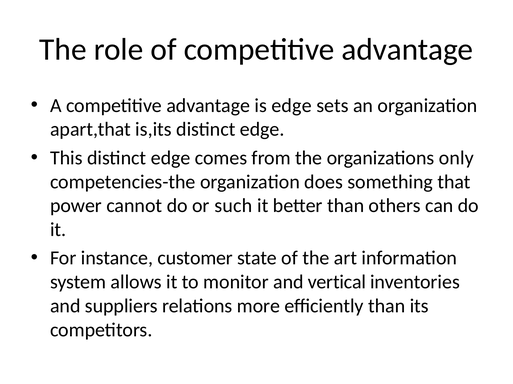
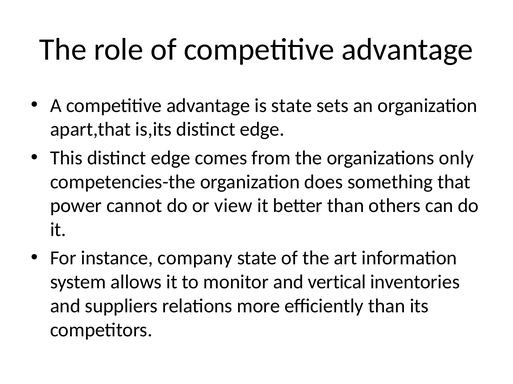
is edge: edge -> state (292, 106)
such: such -> view (233, 206)
customer: customer -> company (195, 259)
